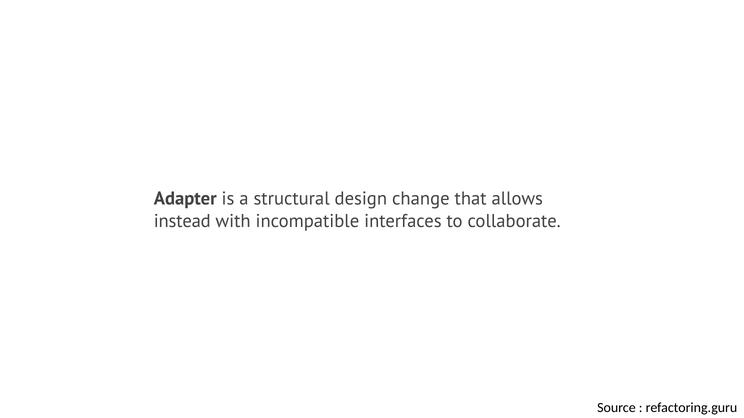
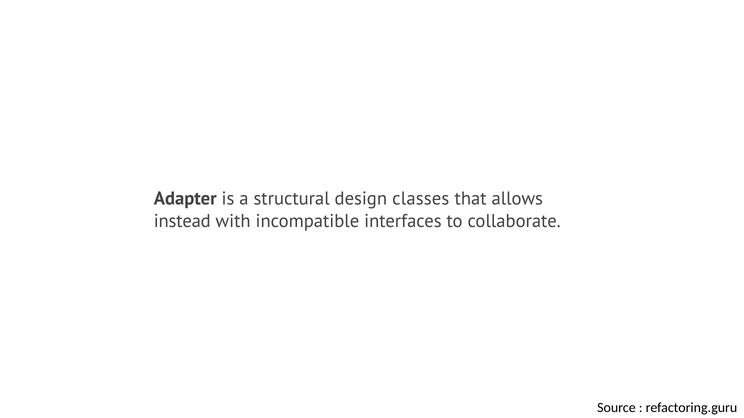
change: change -> classes (421, 199)
